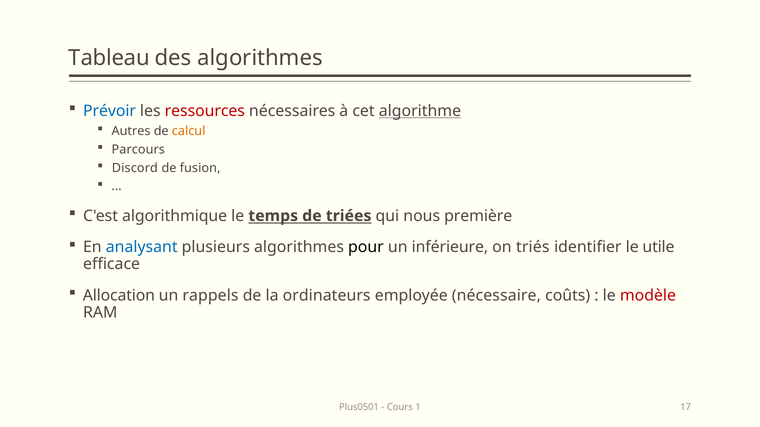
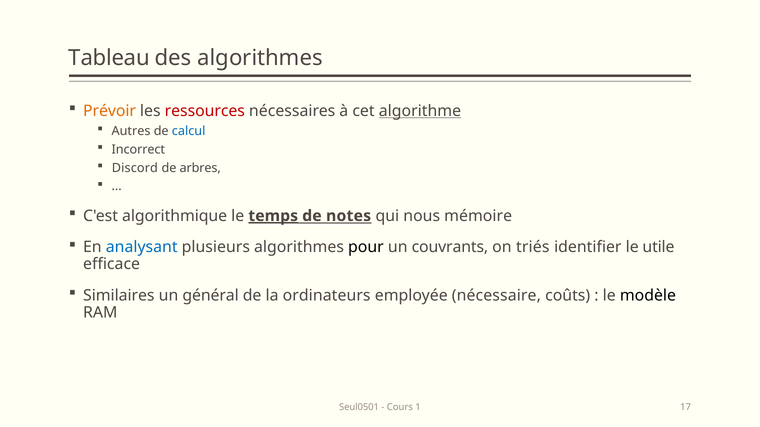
Prévoir colour: blue -> orange (110, 111)
calcul colour: orange -> blue (189, 131)
Parcours: Parcours -> Incorrect (138, 150)
fusion: fusion -> arbres (200, 168)
temps underline: none -> present (273, 216)
triées: triées -> notes (349, 216)
première: première -> mémoire (478, 216)
inférieure: inférieure -> couvrants (450, 247)
Allocation: Allocation -> Similaires (119, 296)
rappels: rappels -> général (211, 296)
modèle colour: red -> black (648, 296)
Plus0501: Plus0501 -> Seul0501 (359, 407)
